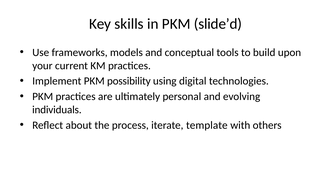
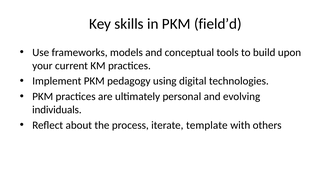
slide’d: slide’d -> field’d (218, 24)
possibility: possibility -> pedagogy (129, 81)
